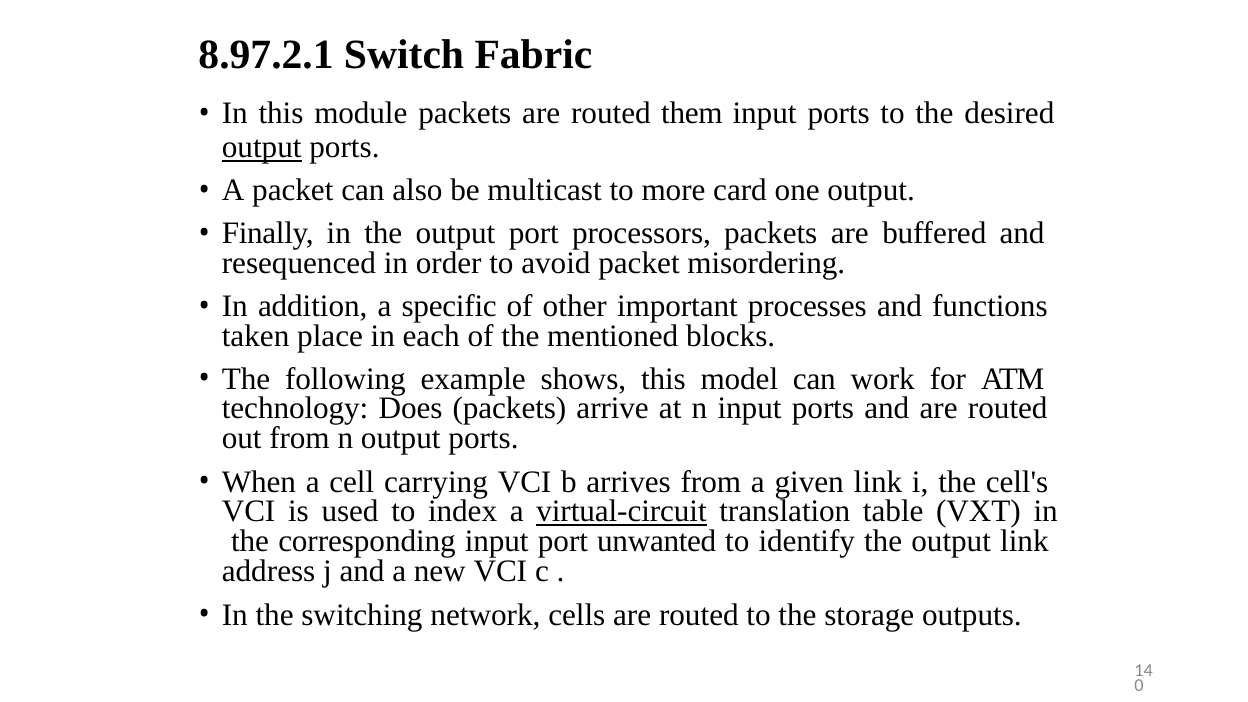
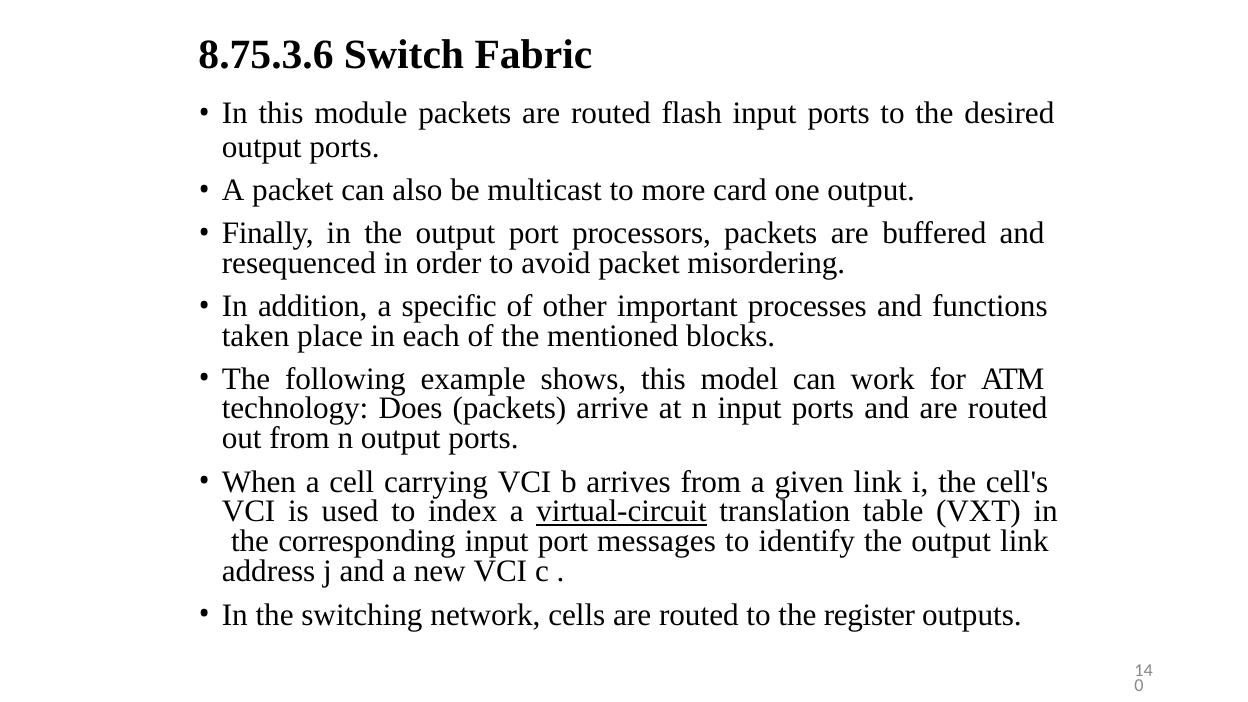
8.97.2.1: 8.97.2.1 -> 8.75.3.6 (266, 55)
them: them -> flash (692, 114)
output underline: present -> none (262, 147)
unwanted: unwanted -> messages (657, 542)
storage: storage -> register (869, 615)
